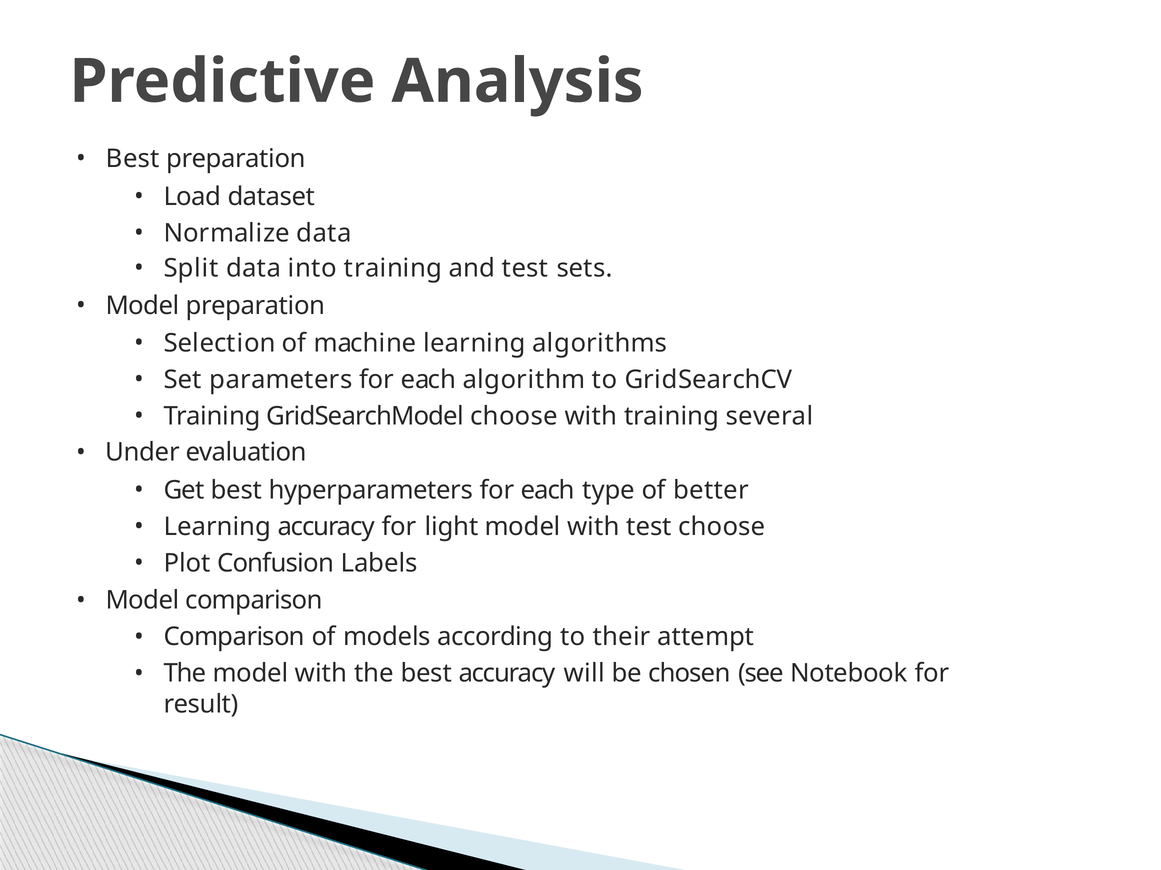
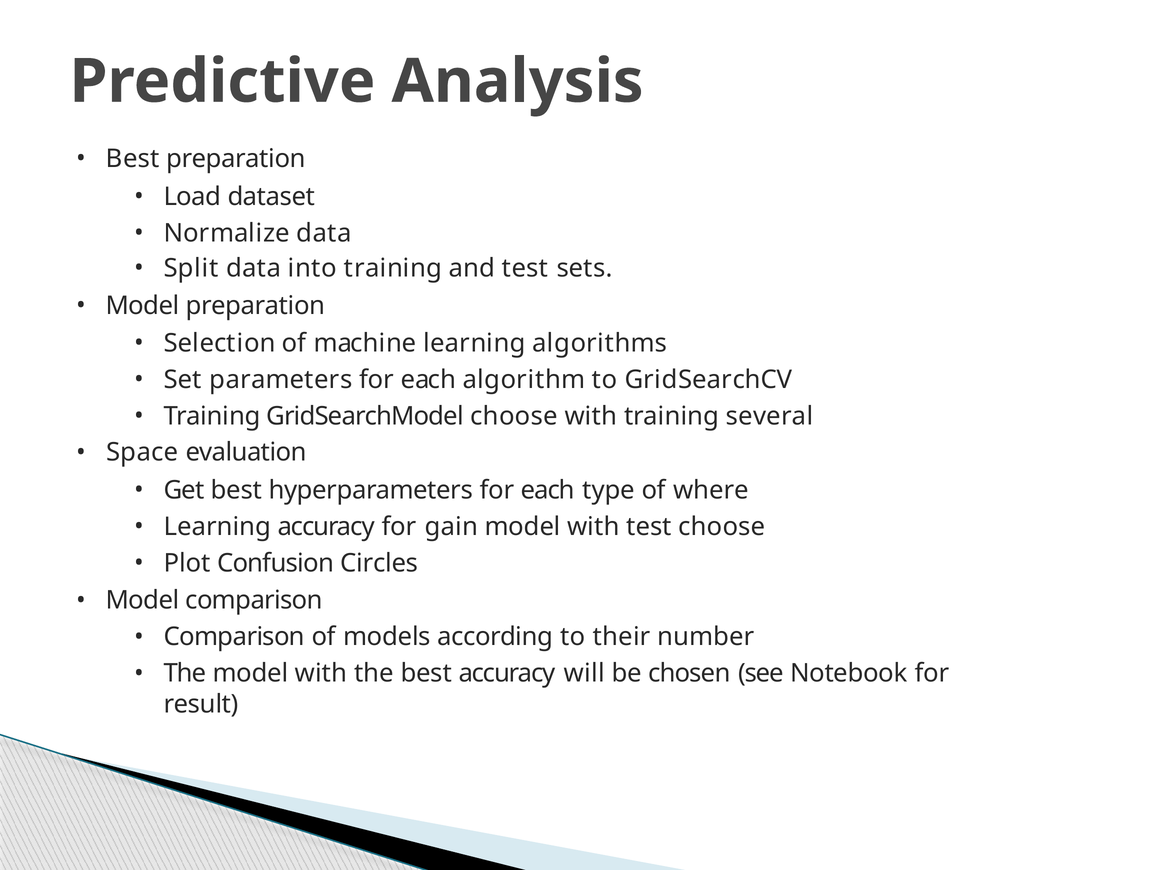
Under: Under -> Space (142, 453)
better: better -> where (711, 490)
light: light -> gain (451, 527)
Labels: Labels -> Circles (379, 564)
attempt: attempt -> number (706, 637)
